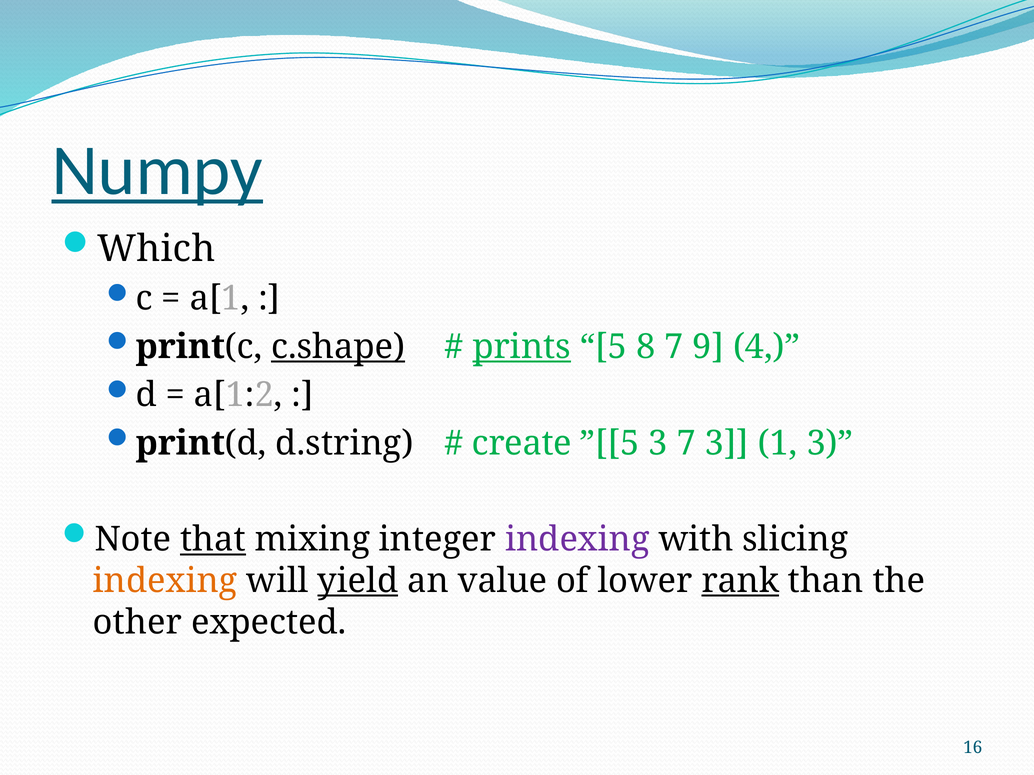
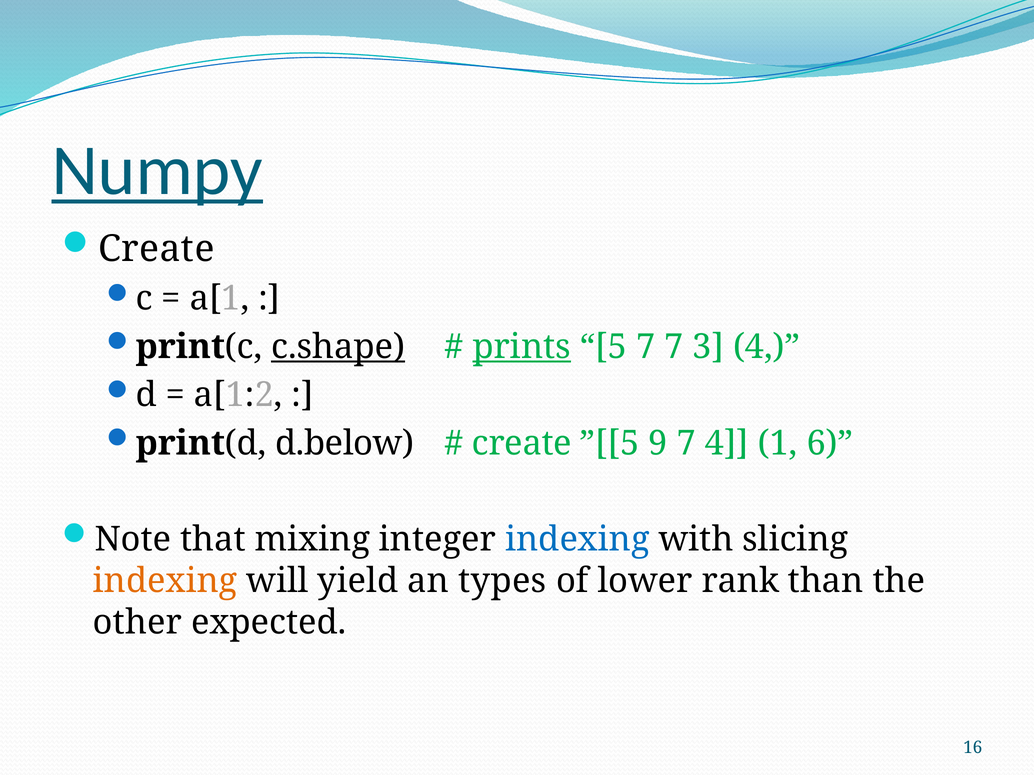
Which: Which -> Create (156, 249)
5 8: 8 -> 7 (646, 347)
9: 9 -> 3 (708, 347)
d.string: d.string -> d.below (345, 443)
”[[5 3: 3 -> 9 (658, 443)
7 3: 3 -> 4 (727, 443)
1 3: 3 -> 6 (830, 443)
that underline: present -> none (213, 540)
indexing colour: purple -> blue (577, 540)
yield underline: present -> none (358, 581)
value: value -> types (502, 581)
rank underline: present -> none (740, 581)
